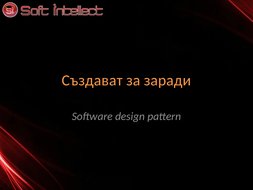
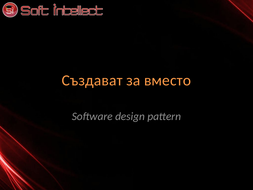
заради: заради -> вместо (167, 80)
